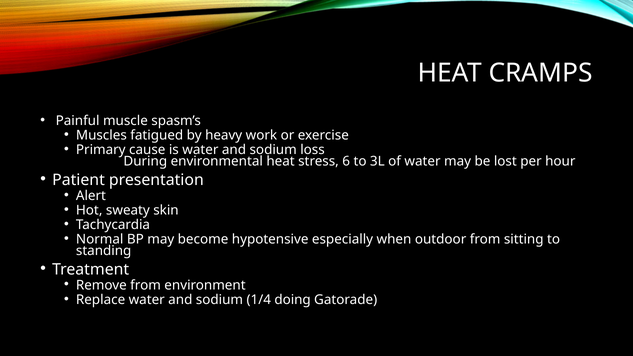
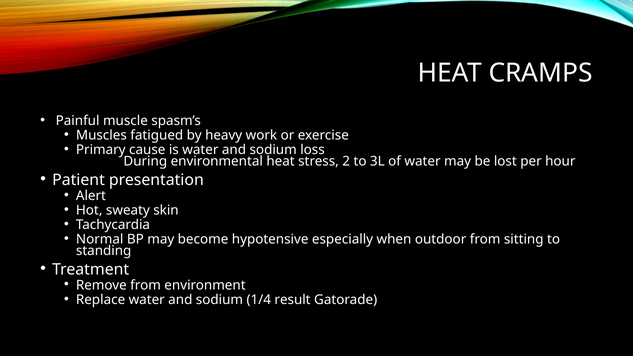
6: 6 -> 2 (346, 161)
doing: doing -> result (293, 300)
